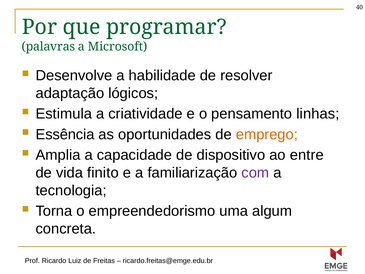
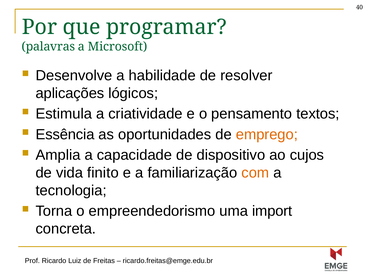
adaptação: adaptação -> aplicações (70, 93)
linhas: linhas -> textos (318, 114)
entre: entre -> cujos (307, 155)
com colour: purple -> orange (255, 173)
algum: algum -> import (272, 211)
